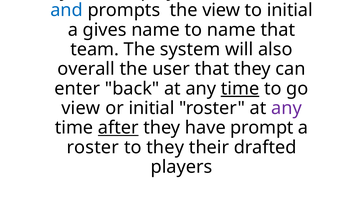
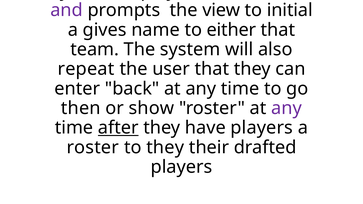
and colour: blue -> purple (67, 10)
to name: name -> either (231, 30)
overall: overall -> repeat (86, 69)
time underline: present -> none (240, 89)
view: view -> then (81, 108)
or initial: initial -> show (151, 108)
have prompt: prompt -> players (262, 128)
